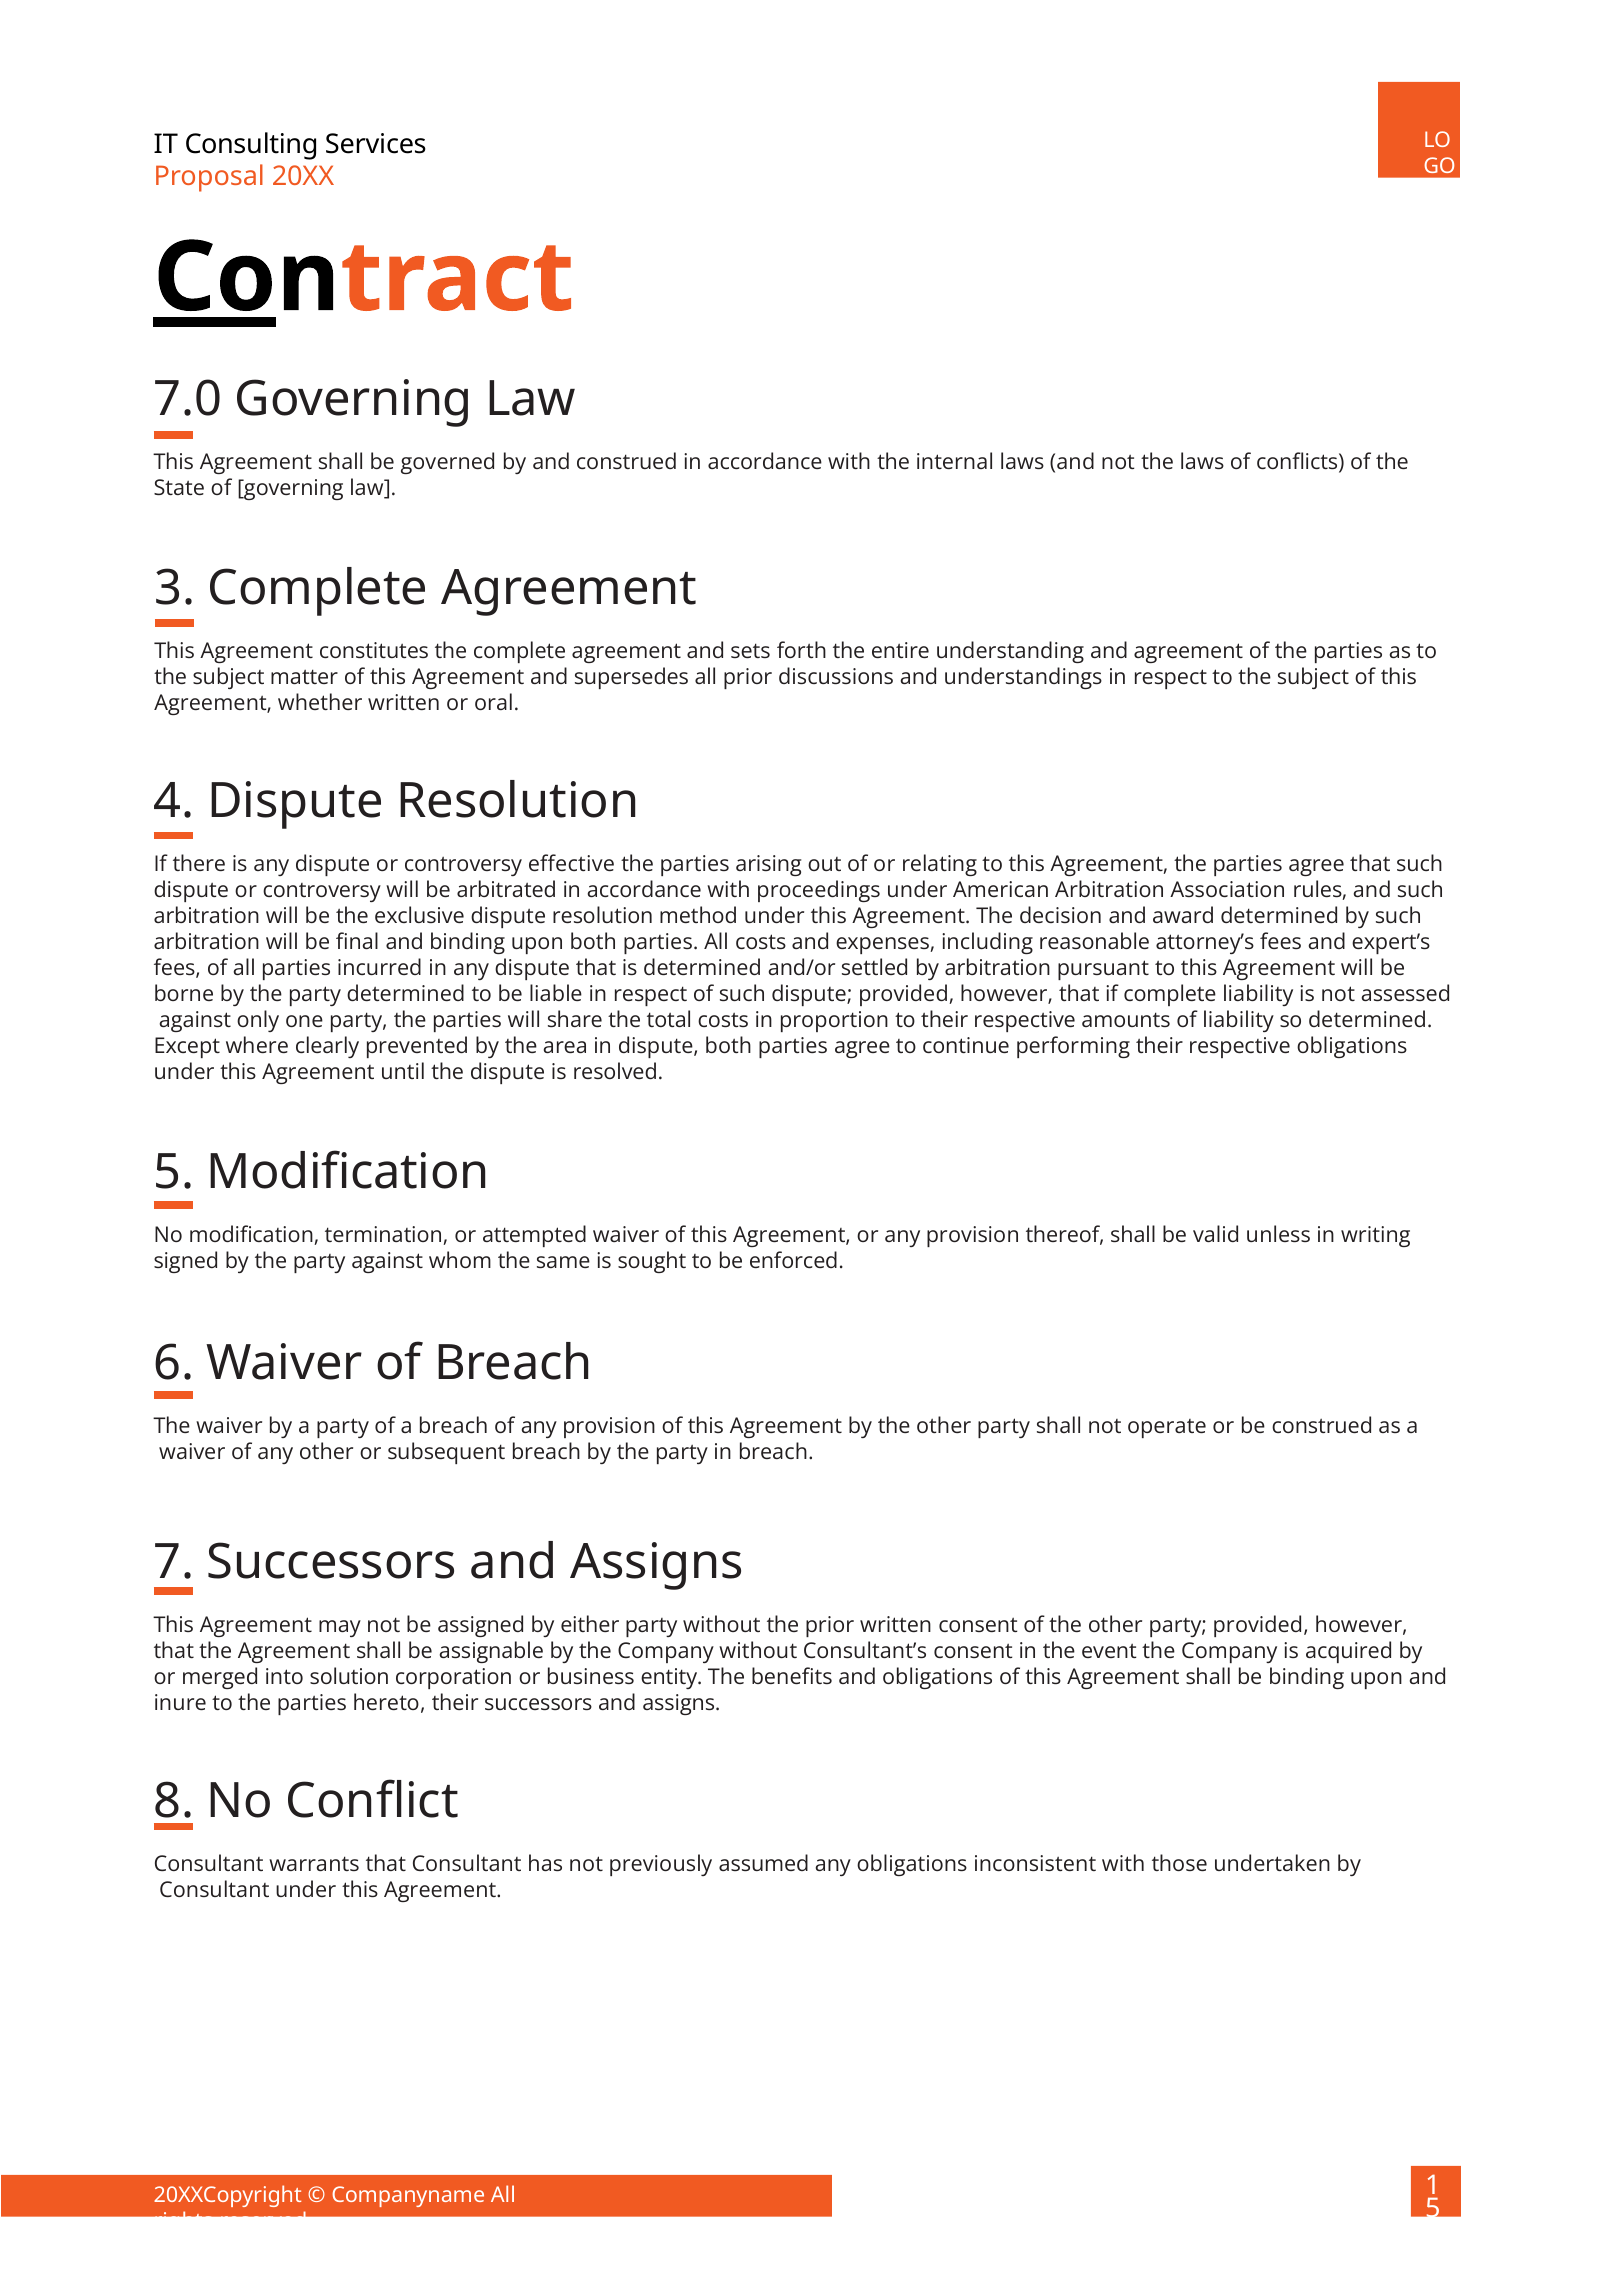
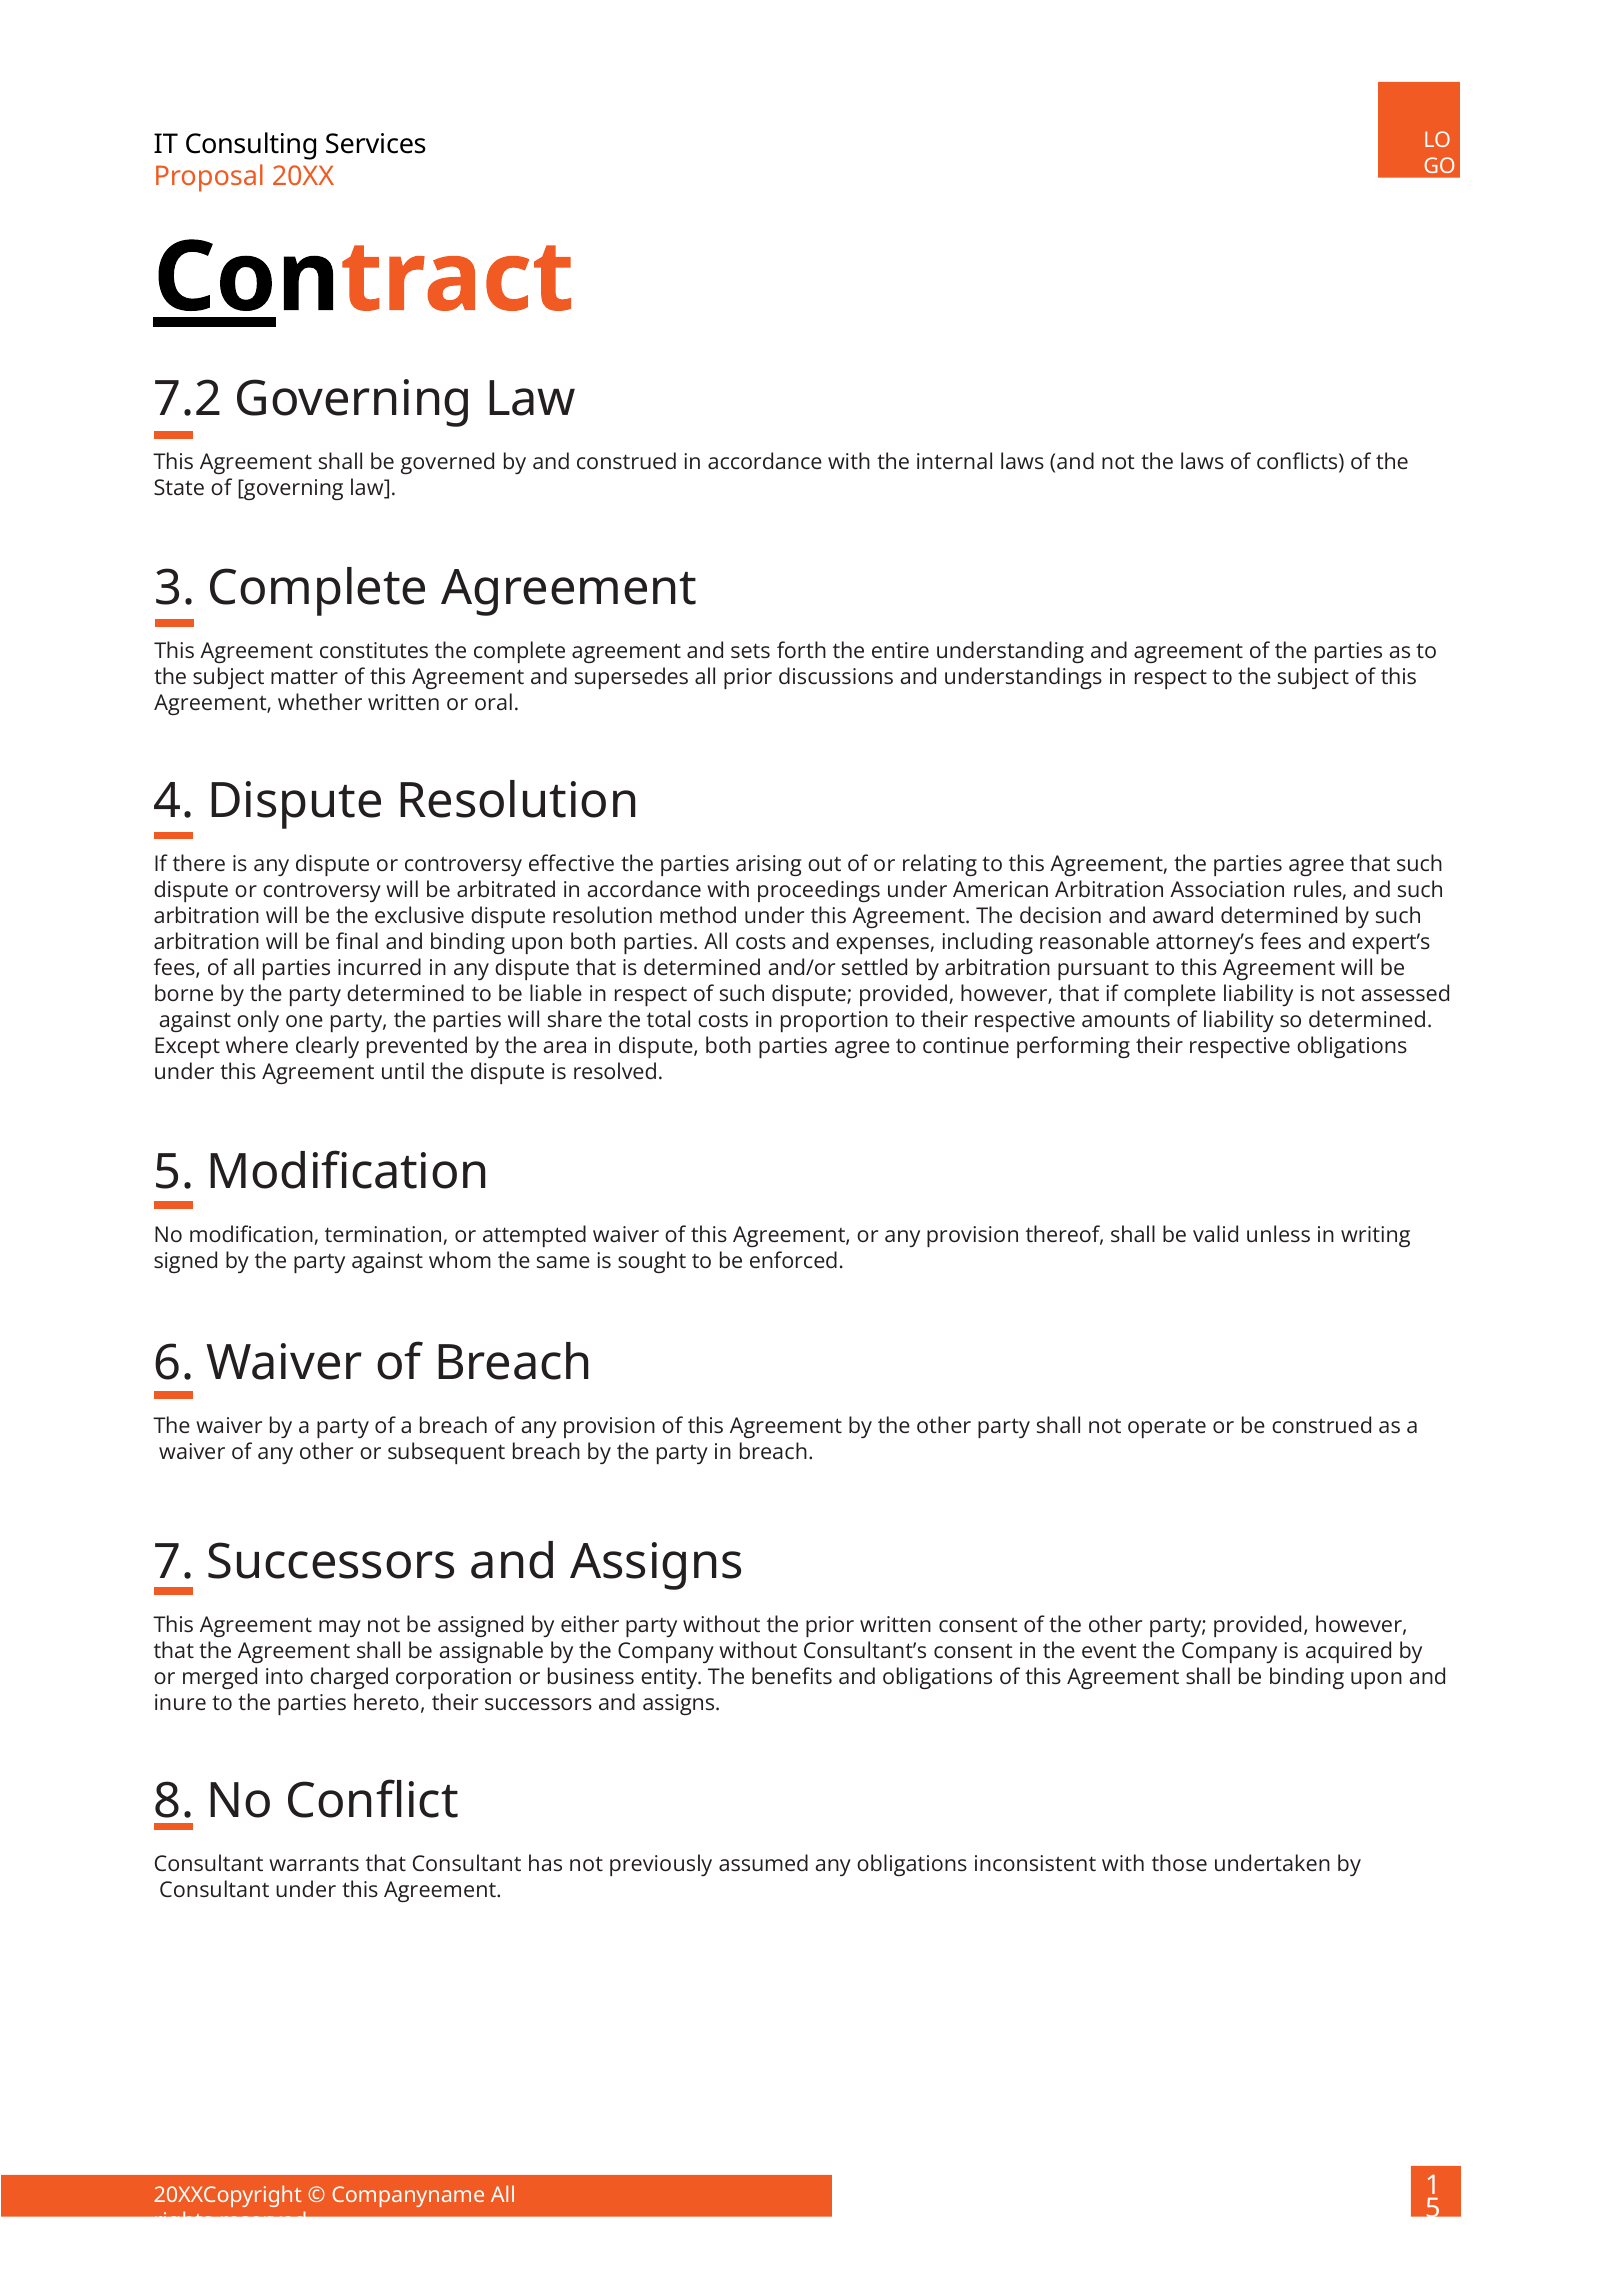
7.0: 7.0 -> 7.2 (188, 399)
solution: solution -> charged (350, 1677)
